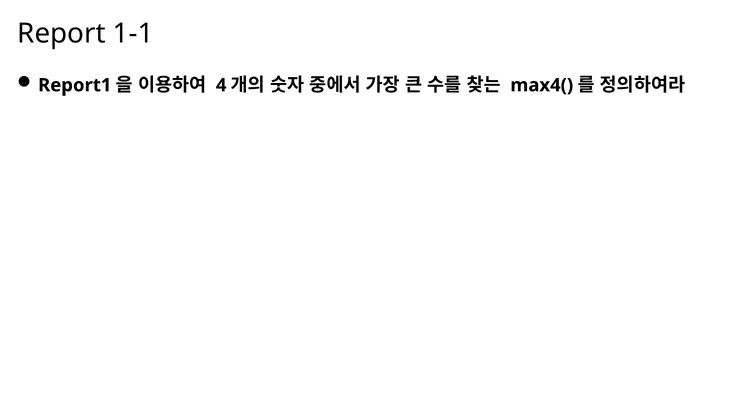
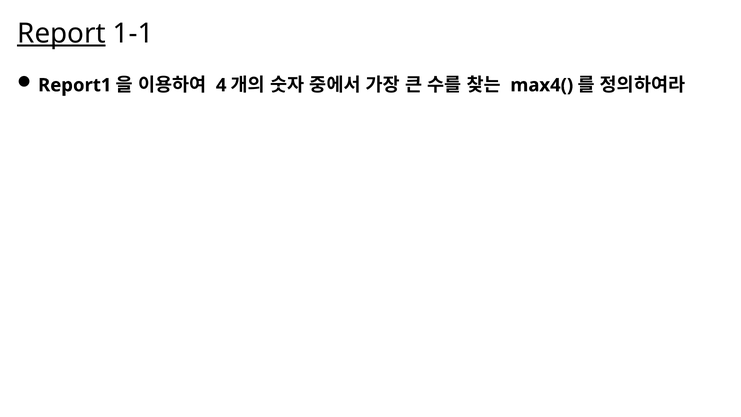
Report underline: none -> present (61, 34)
